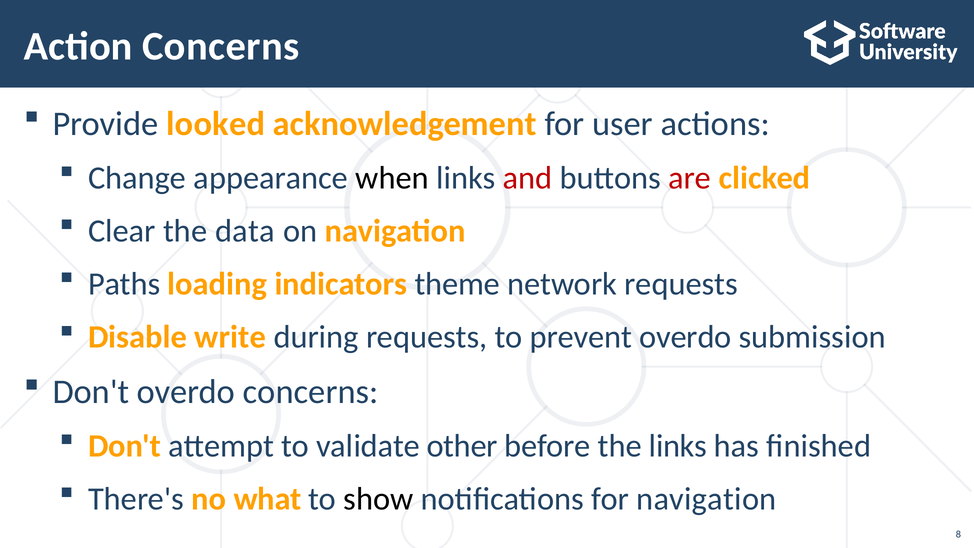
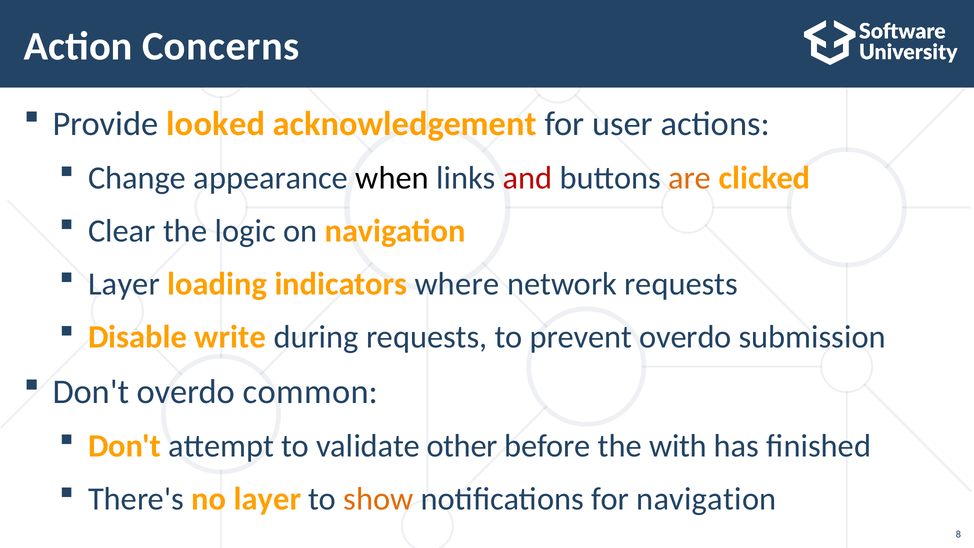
are colour: red -> orange (690, 178)
data: data -> logic (245, 231)
Paths: Paths -> Layer (124, 284)
theme: theme -> where (457, 284)
overdo concerns: concerns -> common (311, 392)
the links: links -> with (678, 446)
no what: what -> layer (267, 499)
show colour: black -> orange (378, 499)
